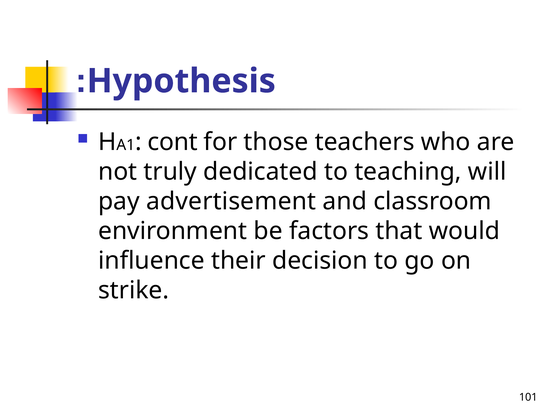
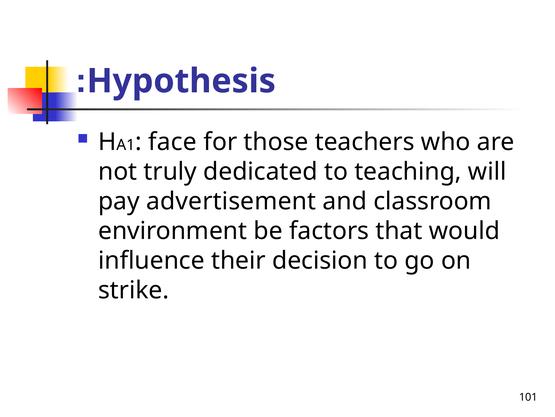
cont: cont -> face (172, 142)
